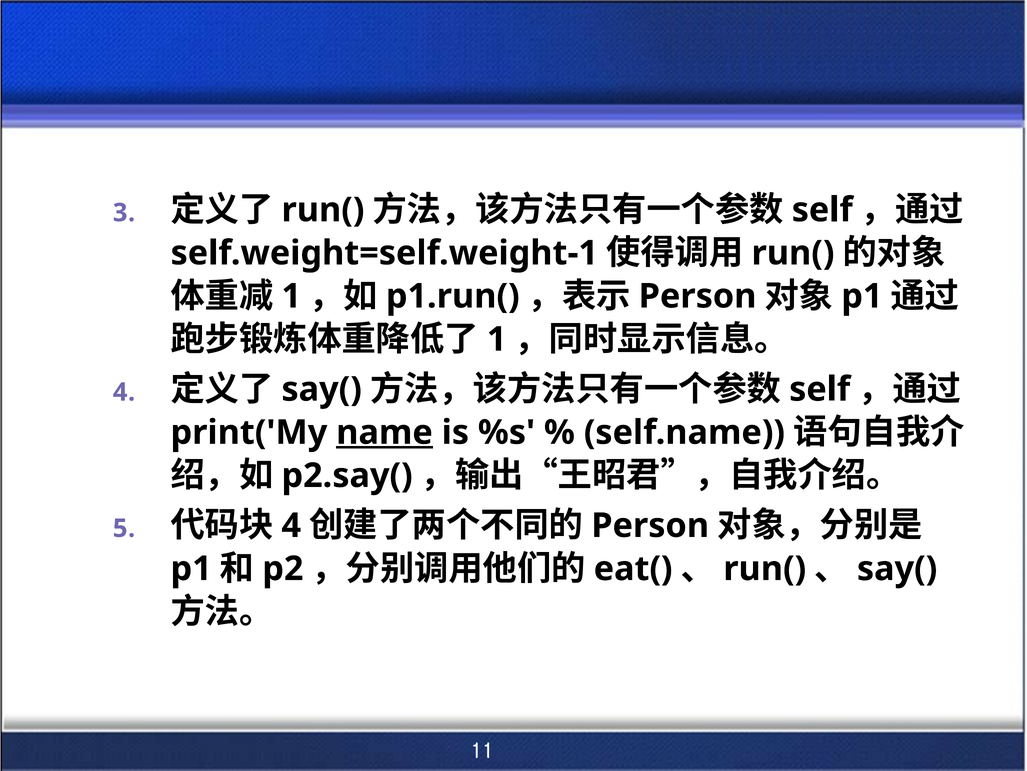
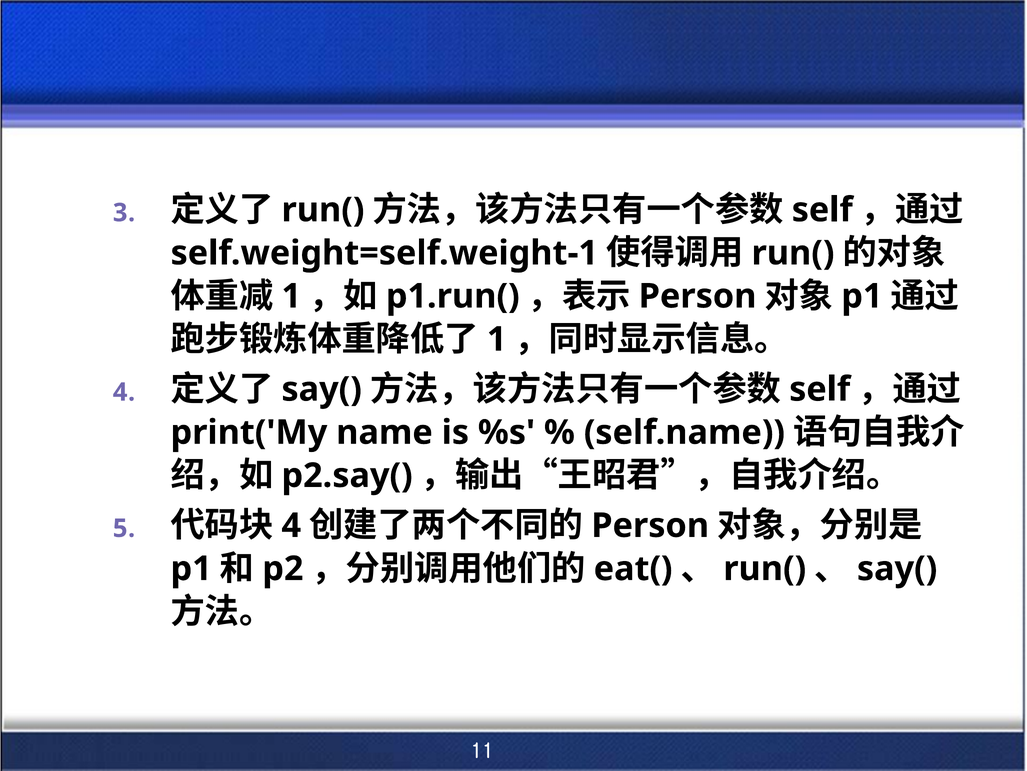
name underline: present -> none (385, 432)
